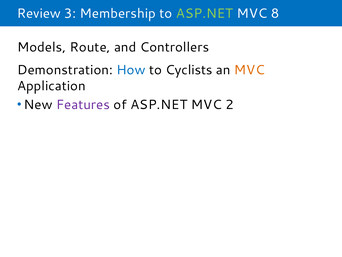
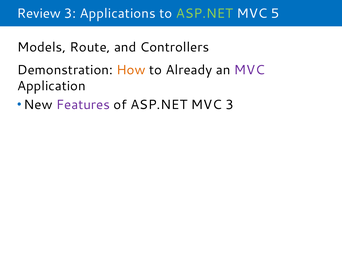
Membership: Membership -> Applications (118, 14)
8: 8 -> 5 (275, 14)
How colour: blue -> orange (131, 70)
Cyclists: Cyclists -> Already (189, 70)
MVC colour: orange -> purple (249, 70)
MVC 2: 2 -> 3 (230, 105)
